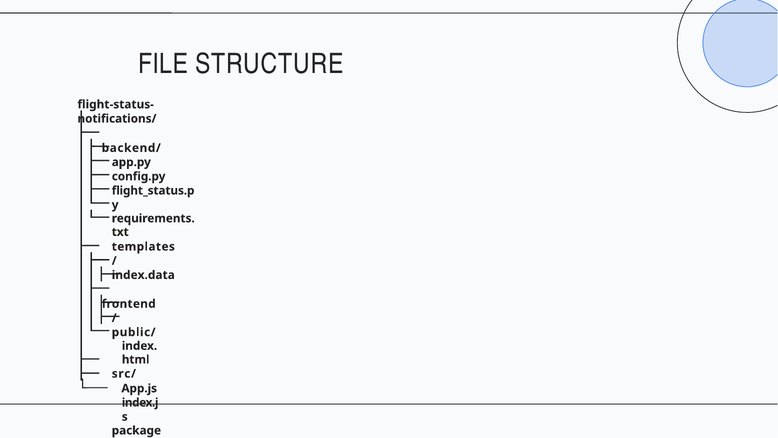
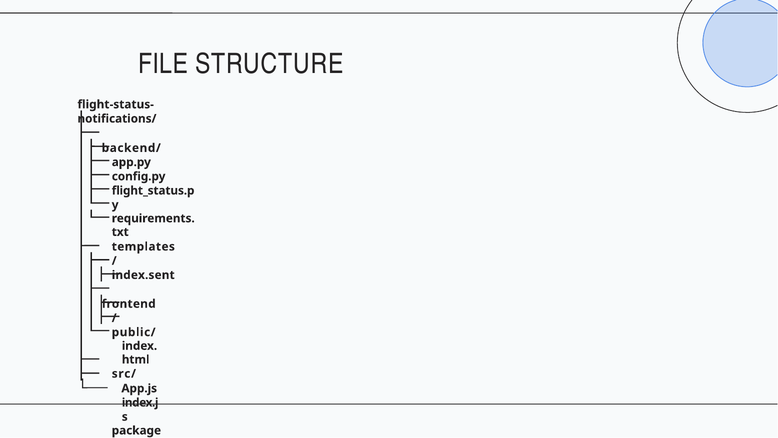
index.data: index.data -> index.sent (143, 275)
